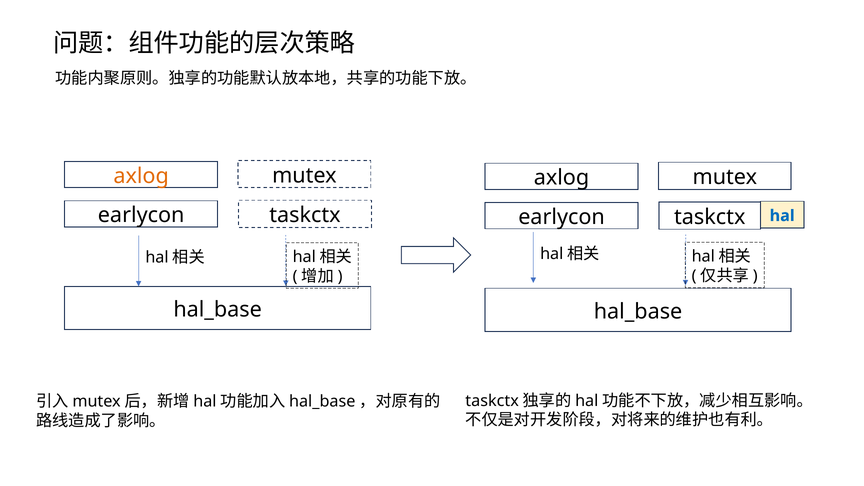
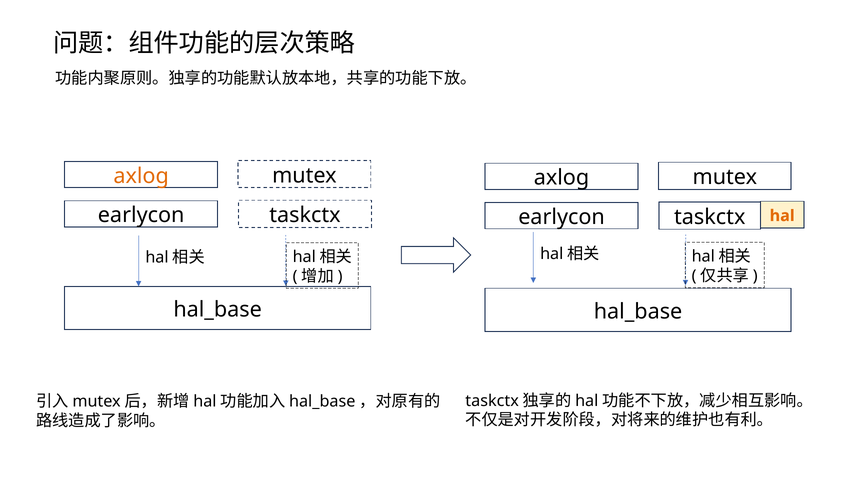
hal colour: blue -> orange (782, 216)
